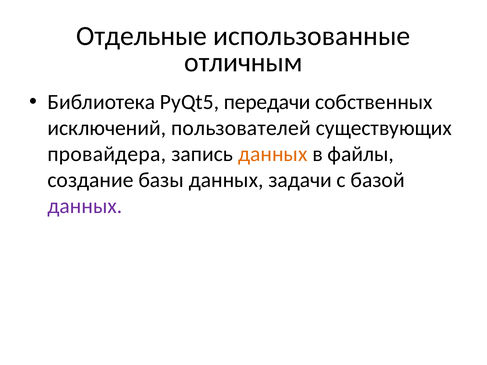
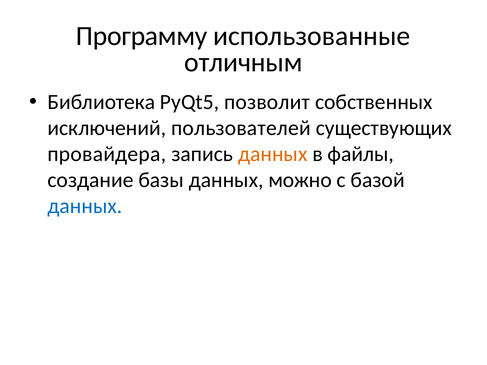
Отдельные: Отдельные -> Программу (142, 36)
передачи: передачи -> позволит (267, 102)
задачи: задачи -> можно (300, 180)
данных colour: purple -> blue (85, 206)
